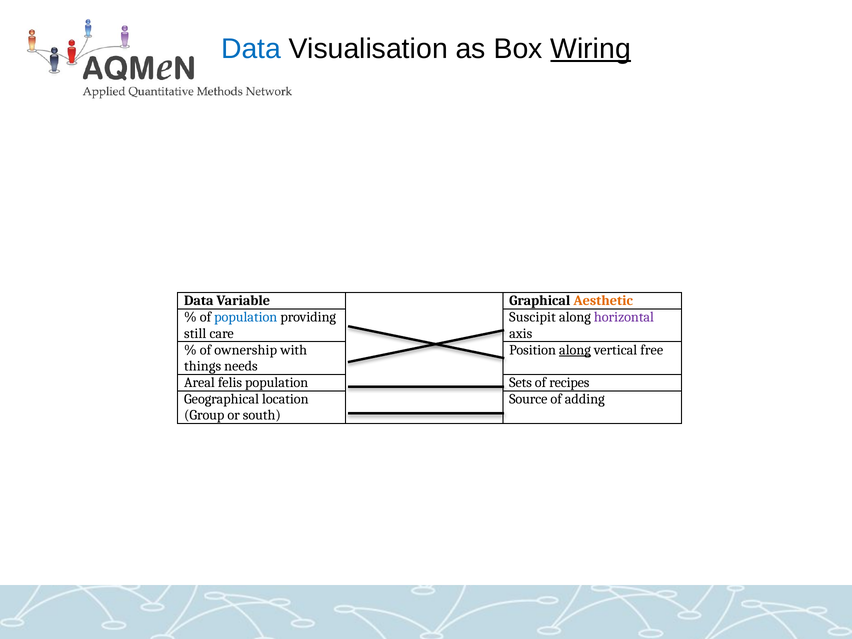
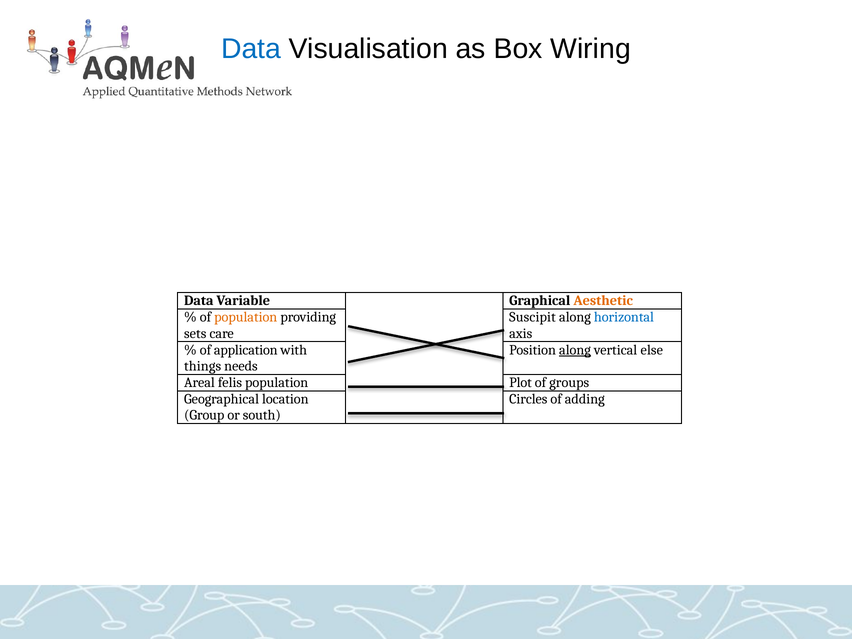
Wiring underline: present -> none (591, 49)
population colour: blue -> orange (246, 317)
horizontal colour: purple -> blue (624, 317)
still: still -> sets (195, 333)
ownership: ownership -> application (246, 350)
free: free -> else (652, 350)
Sets: Sets -> Plot (521, 383)
recipes: recipes -> groups (569, 383)
Source: Source -> Circles (528, 399)
